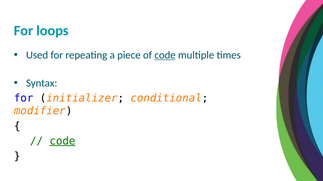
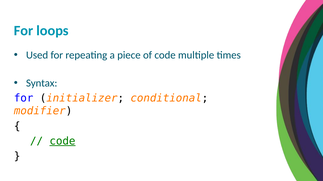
code underline: present -> none (165, 55)
